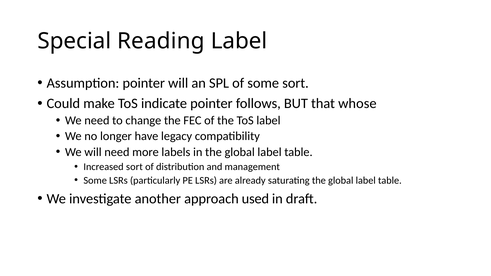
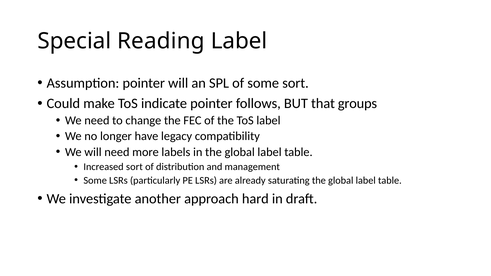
whose: whose -> groups (357, 104)
used: used -> hard (255, 199)
